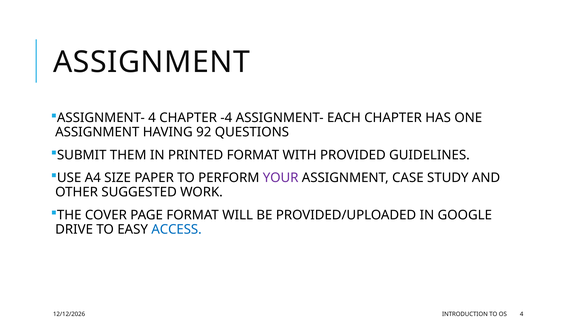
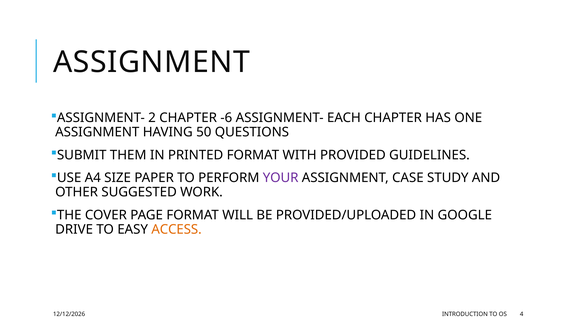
ASSIGNMENT- 4: 4 -> 2 (152, 118)
-4: -4 -> -6 (226, 118)
92: 92 -> 50 (204, 132)
ACCESS colour: blue -> orange (177, 230)
